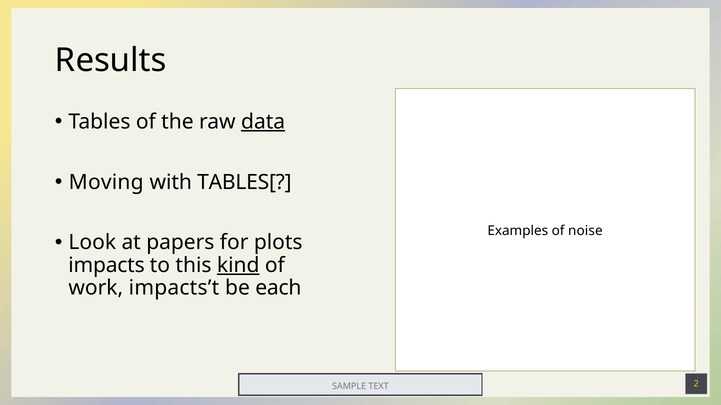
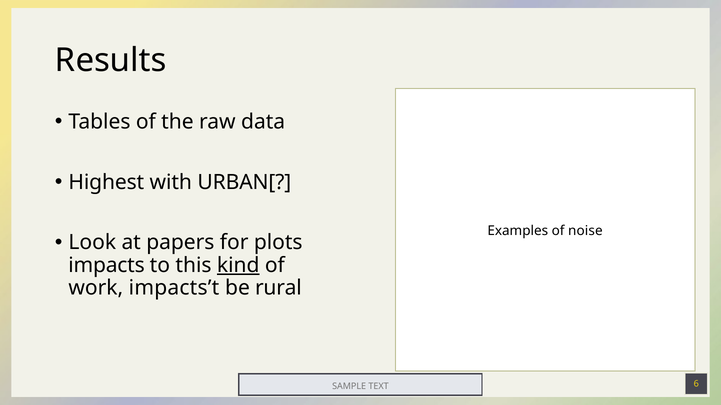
data underline: present -> none (263, 122)
Moving: Moving -> Highest (106, 182)
TABLES[: TABLES[ -> URBAN[ (244, 182)
each: each -> rural (278, 288)
2: 2 -> 6 (696, 384)
